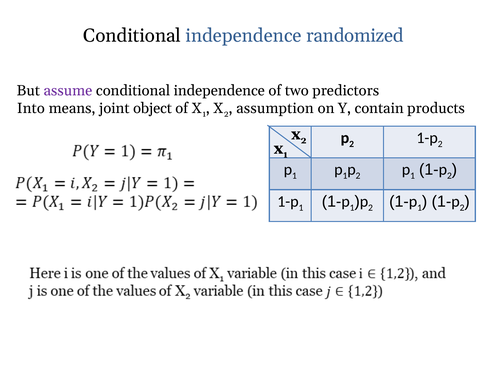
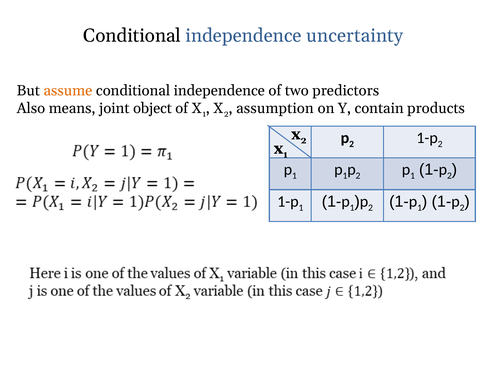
randomized: randomized -> uncertainty (355, 36)
assume colour: purple -> orange (68, 91)
Into: Into -> Also (31, 109)
